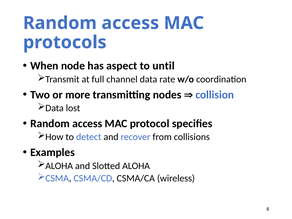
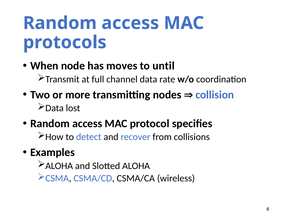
aspect: aspect -> moves (122, 66)
